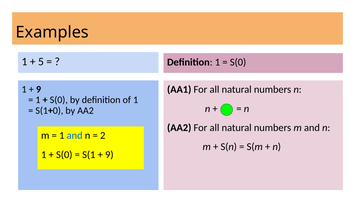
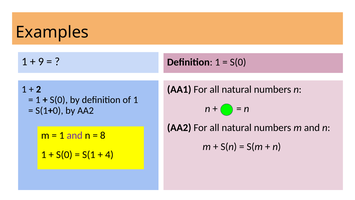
5: 5 -> 9 (41, 62)
9: 9 -> 2 (38, 89)
and colour: blue -> purple (75, 135)
2: 2 -> 8 (103, 135)
9: 9 -> 4 (109, 154)
